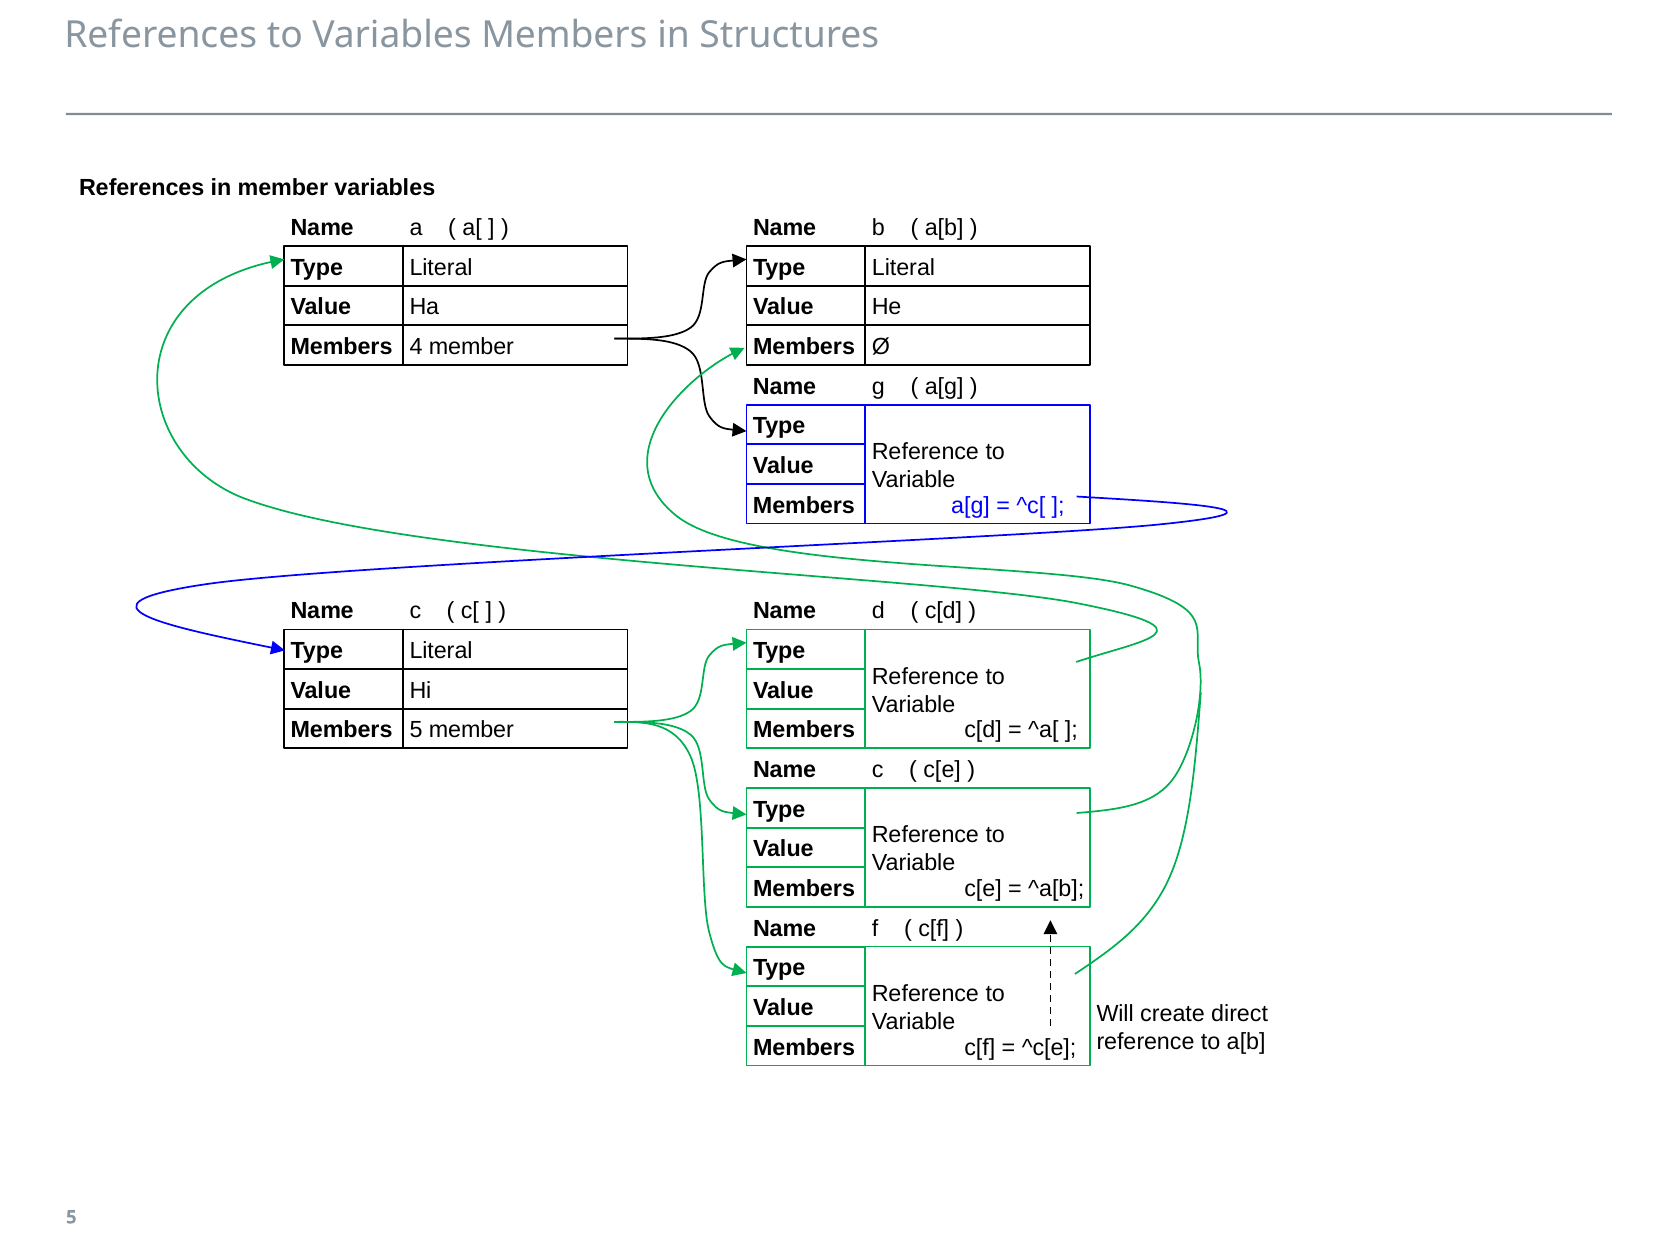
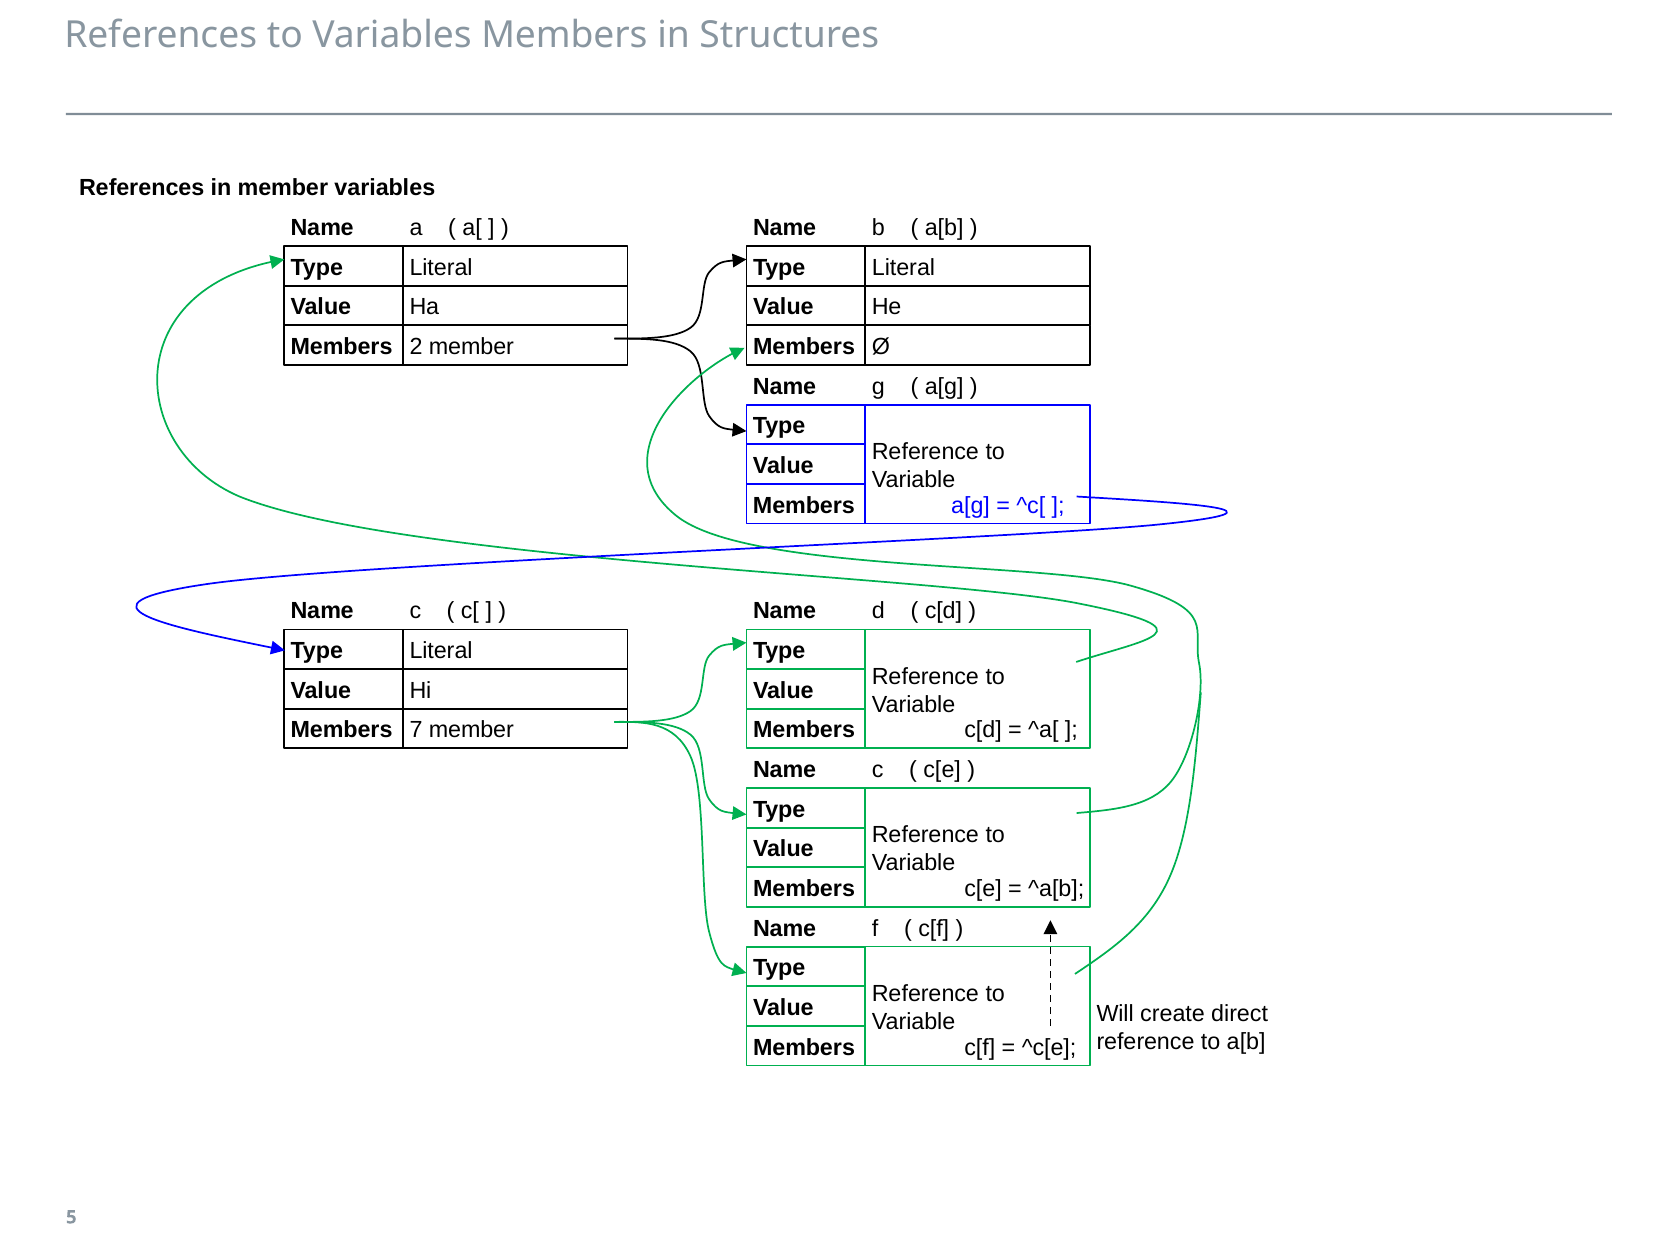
4: 4 -> 2 (416, 347)
Members 5: 5 -> 7 (416, 730)
